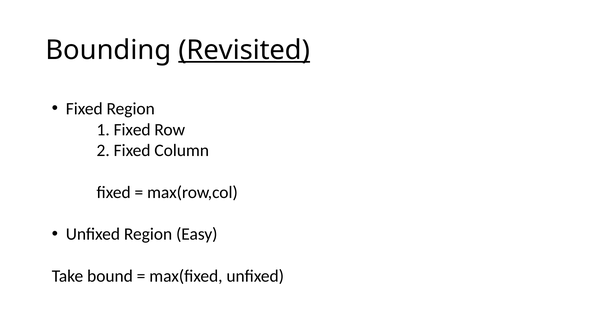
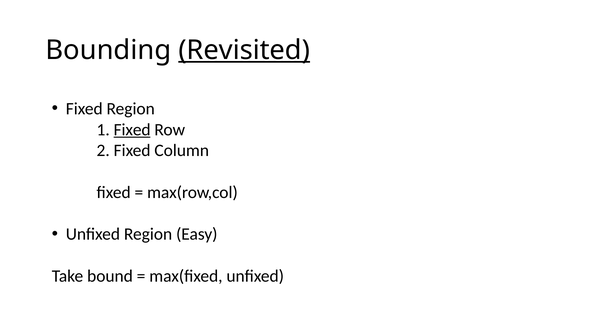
Fixed underline: none -> present (132, 130)
